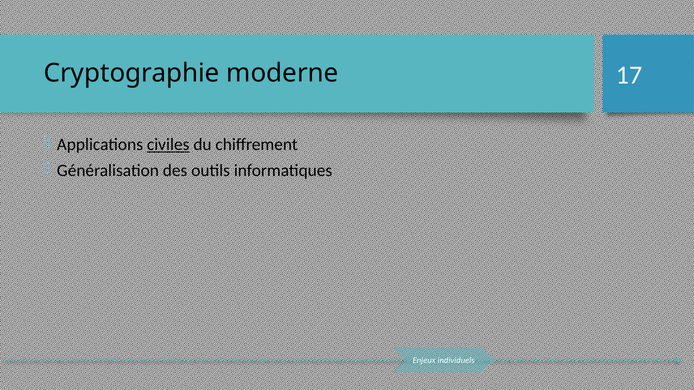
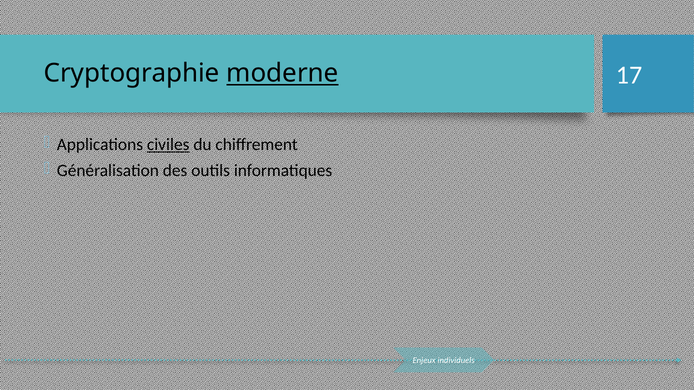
moderne underline: none -> present (283, 73)
